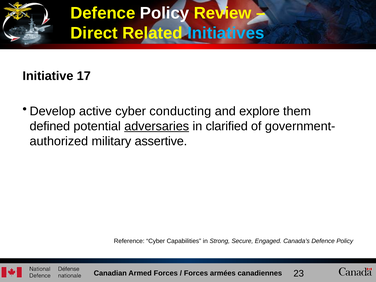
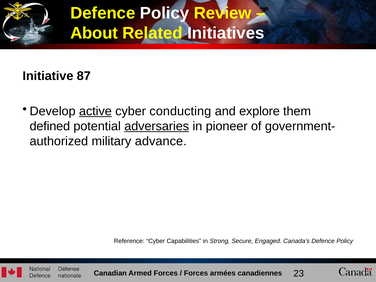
Direct: Direct -> About (94, 33)
Initiatives colour: light blue -> white (226, 33)
17: 17 -> 87 (84, 76)
active underline: none -> present (95, 111)
clarified: clarified -> pioneer (227, 126)
assertive: assertive -> advance (161, 141)
